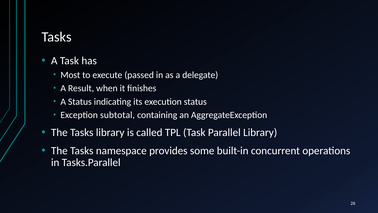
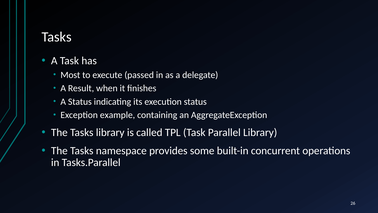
subtotal: subtotal -> example (118, 115)
